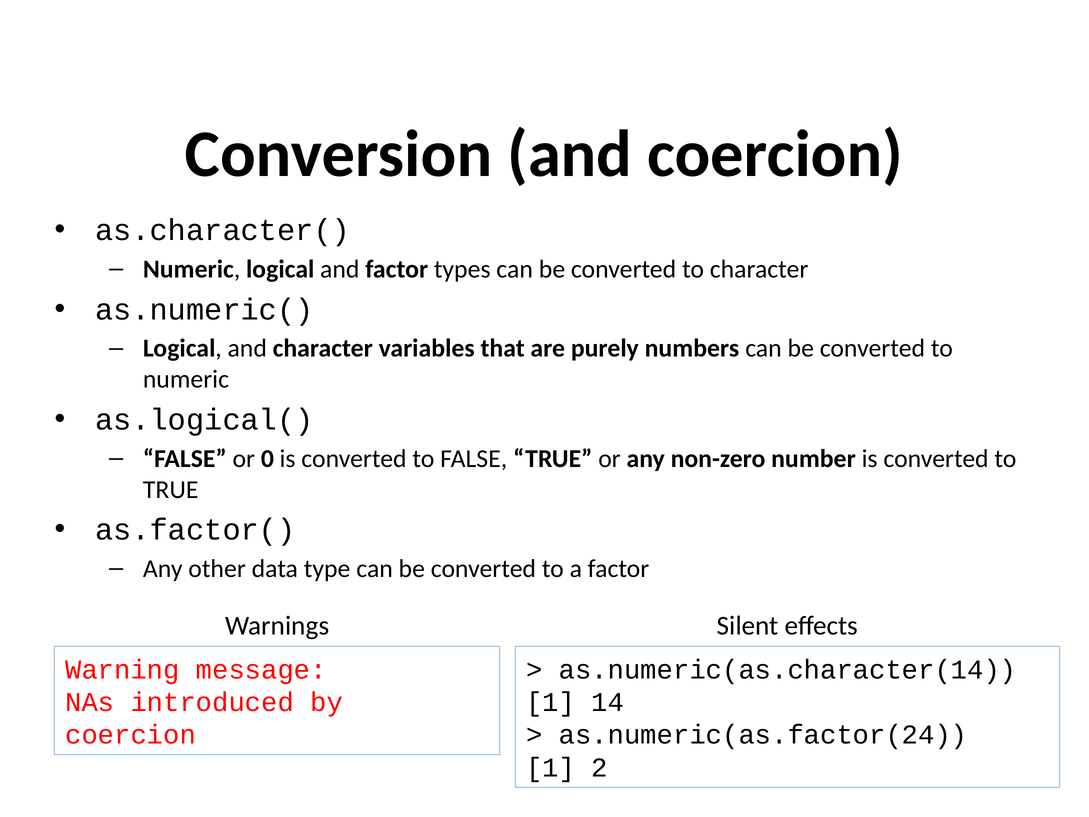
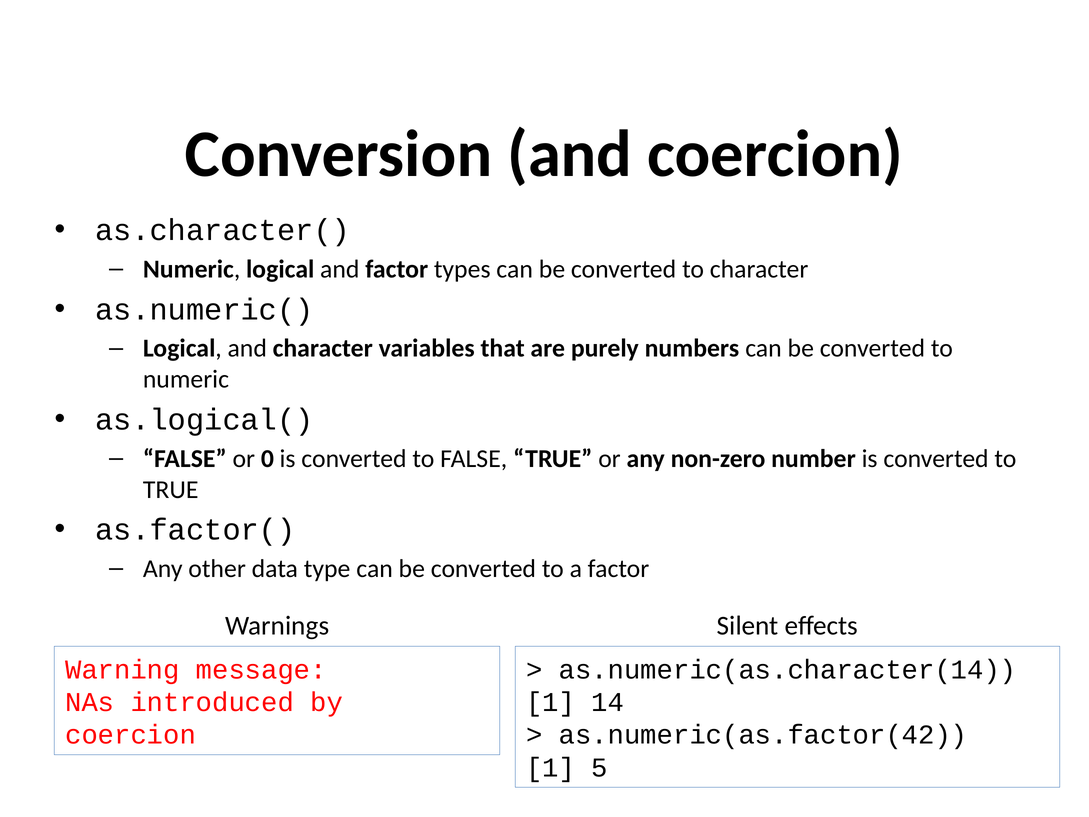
as.numeric(as.factor(24: as.numeric(as.factor(24 -> as.numeric(as.factor(42 (763, 735)
2: 2 -> 5 (600, 767)
